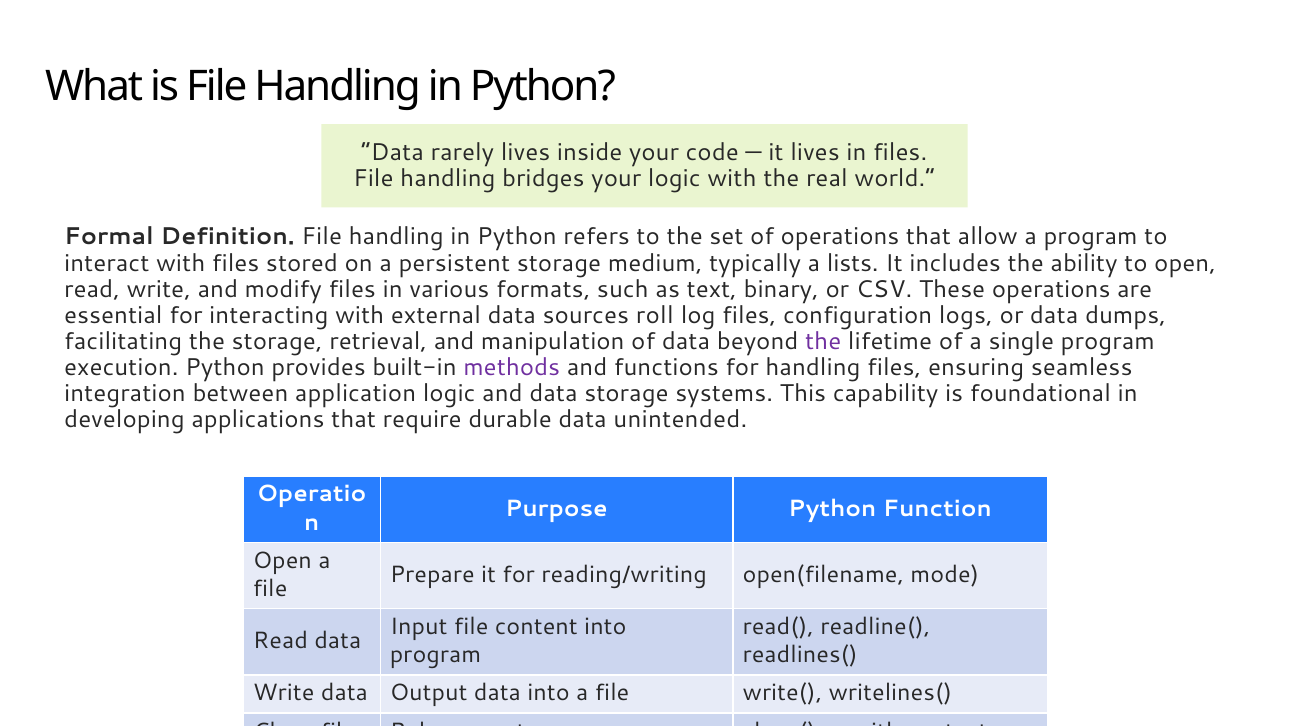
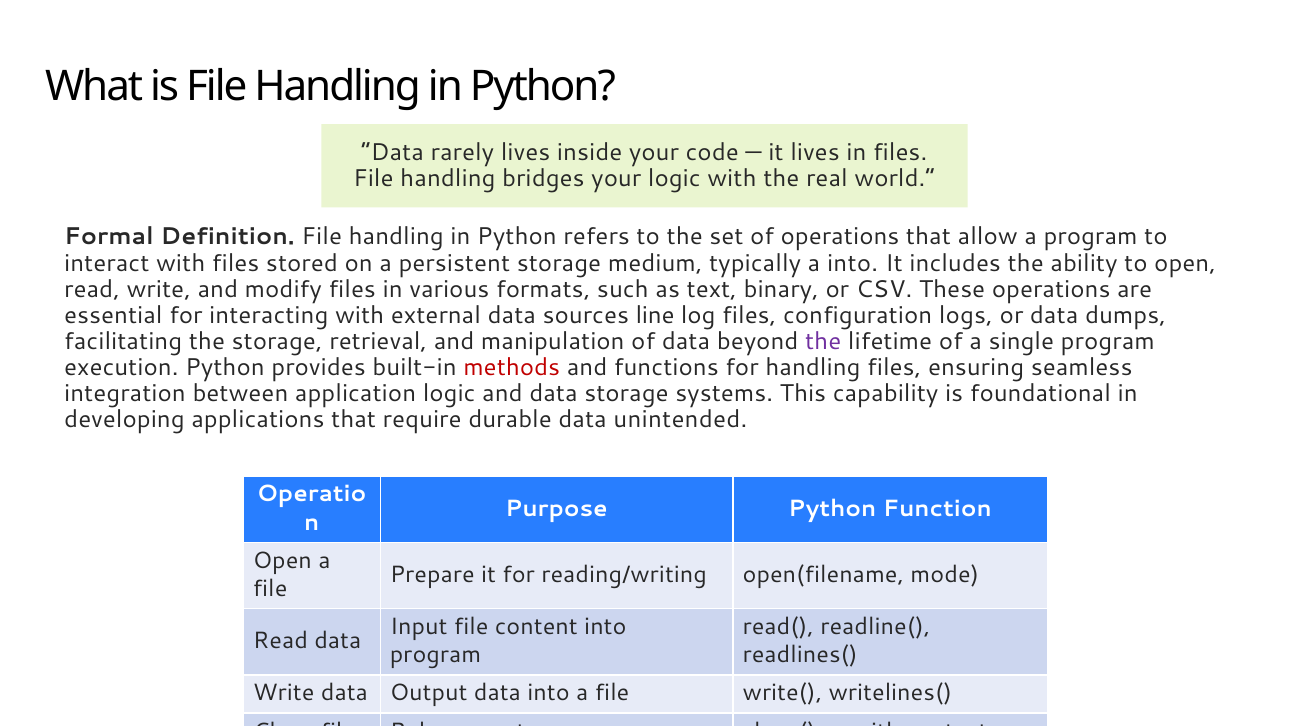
a lists: lists -> into (853, 263)
roll: roll -> line (655, 315)
methods colour: purple -> red (512, 368)
